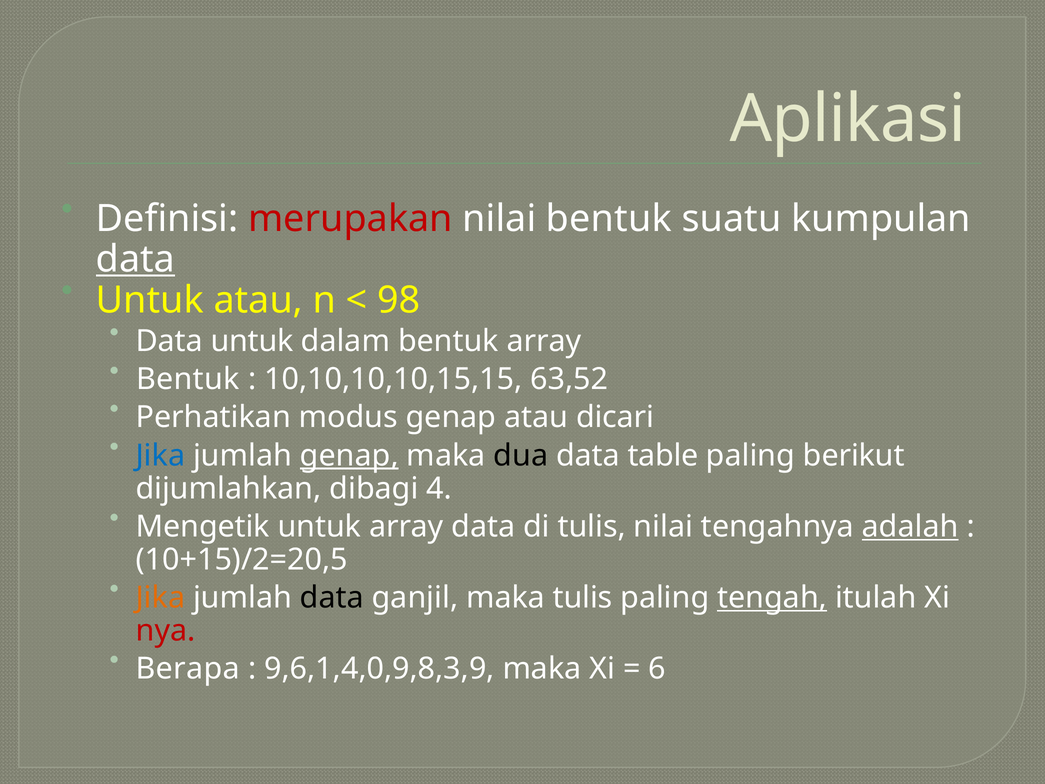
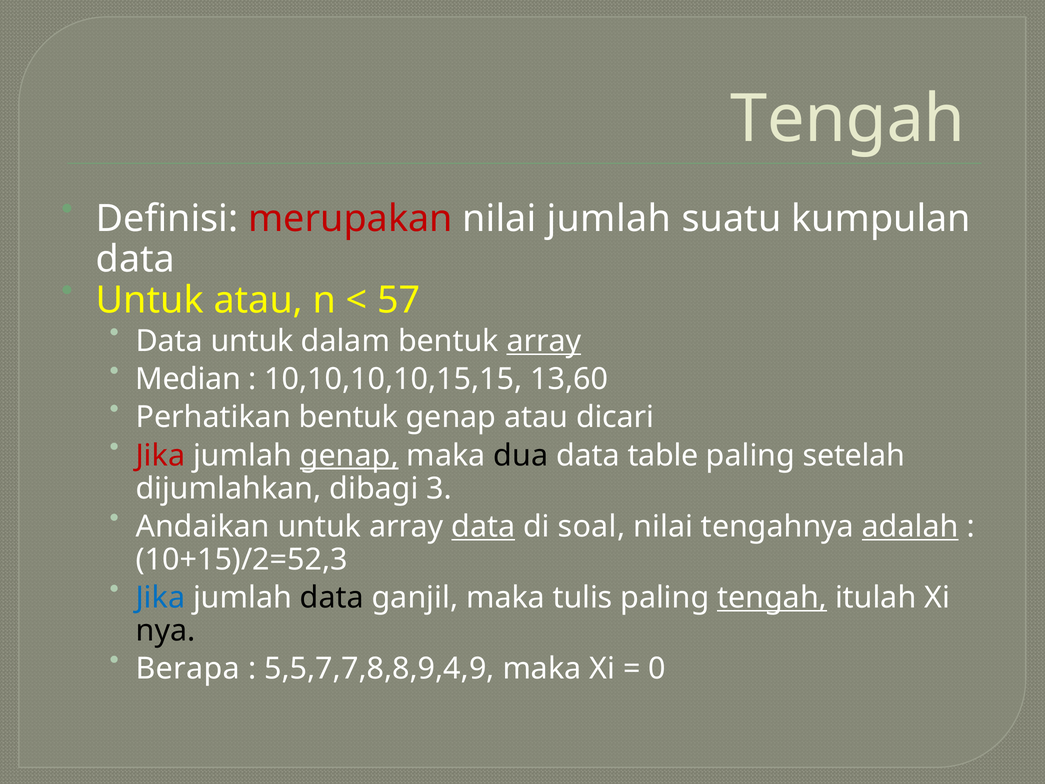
Aplikasi: Aplikasi -> Tengah (848, 119)
nilai bentuk: bentuk -> jumlah (609, 219)
data underline: present -> none (135, 259)
98: 98 -> 57 (399, 300)
array underline: none -> present (544, 341)
Bentuk: Bentuk -> Median (188, 379)
63,52: 63,52 -> 13,60 (569, 379)
Perhatikan modus: modus -> bentuk (348, 417)
Jika colour: blue -> red (160, 455)
berikut: berikut -> setelah (854, 455)
4: 4 -> 3 (439, 488)
Mengetik: Mengetik -> Andaikan (203, 526)
data underline: none -> present (483, 526)
di tulis: tulis -> soal (592, 526)
10+15)/2=20,5: 10+15)/2=20,5 -> 10+15)/2=52,3 (242, 559)
Jika colour: orange -> blue (160, 597)
nya colour: red -> black (165, 630)
9,6,1,4,0,9,8,3,9: 9,6,1,4,0,9,8,3,9 -> 5,5,7,7,8,8,9,4,9 (379, 668)
6: 6 -> 0 (657, 668)
